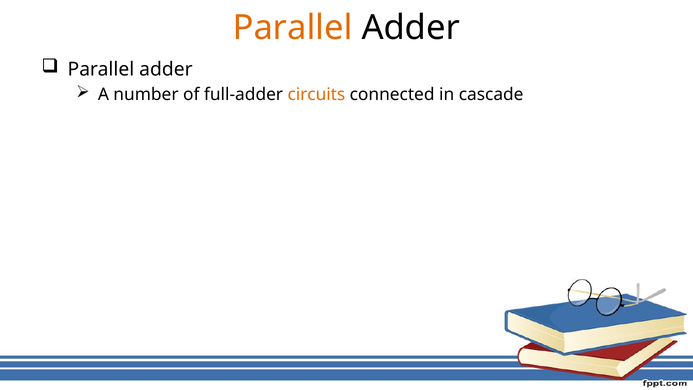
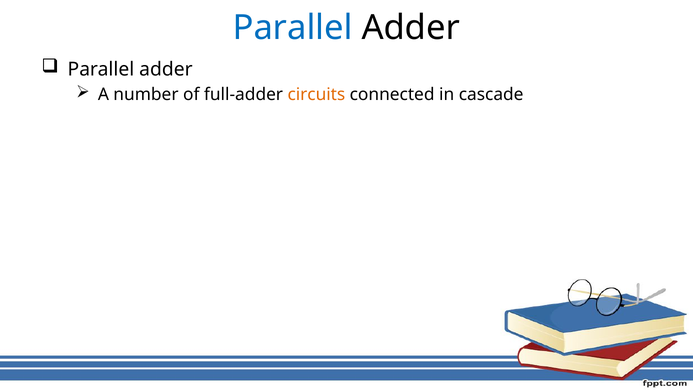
Parallel colour: orange -> blue (293, 28)
